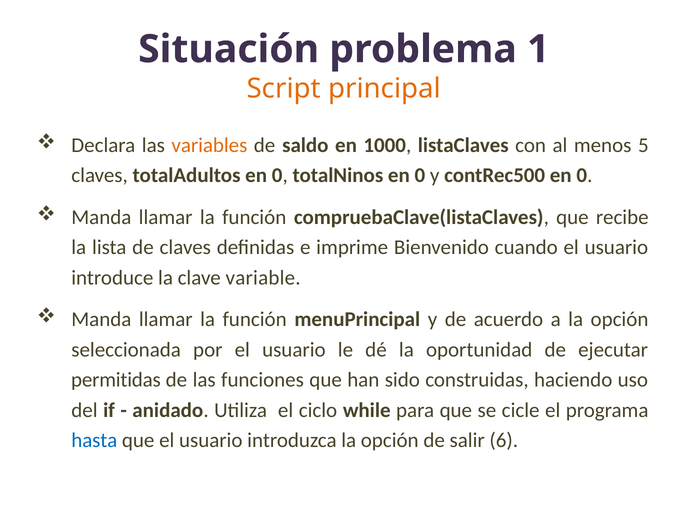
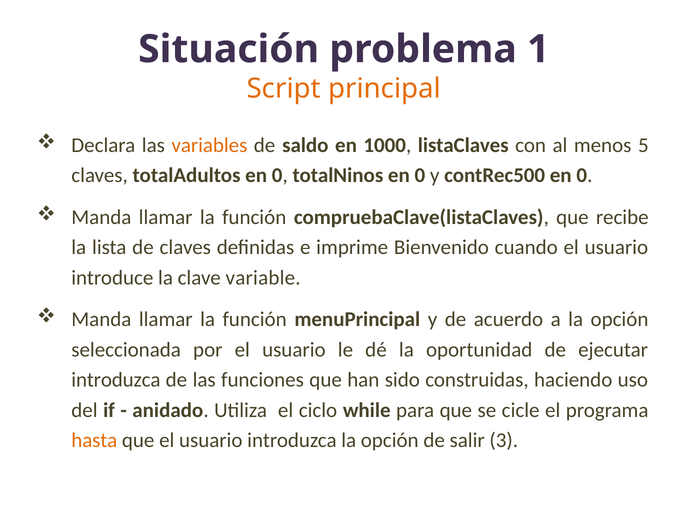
permitidas: permitidas -> introduzca (116, 380)
hasta colour: blue -> orange (94, 440)
6: 6 -> 3 (504, 440)
